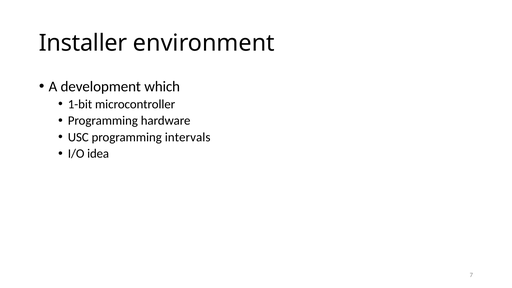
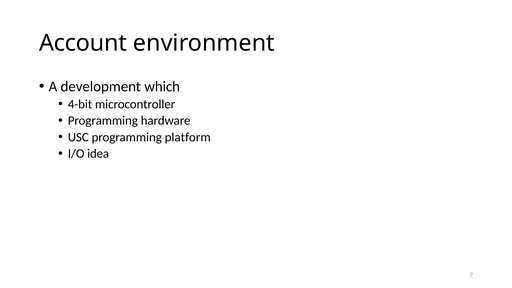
Installer: Installer -> Account (83, 43)
1-bit: 1-bit -> 4-bit (80, 104)
intervals: intervals -> platform (188, 137)
